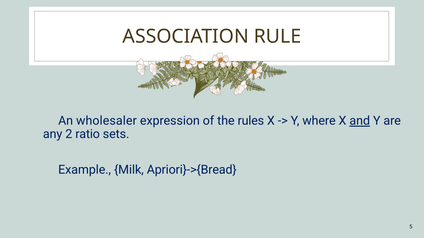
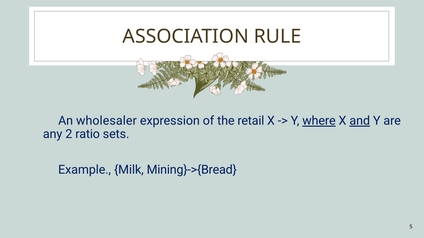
rules: rules -> retail (251, 121)
where underline: none -> present (319, 121)
Apriori}->{Bread: Apriori}->{Bread -> Mining}->{Bread (192, 170)
